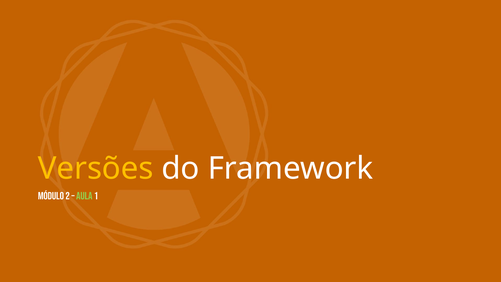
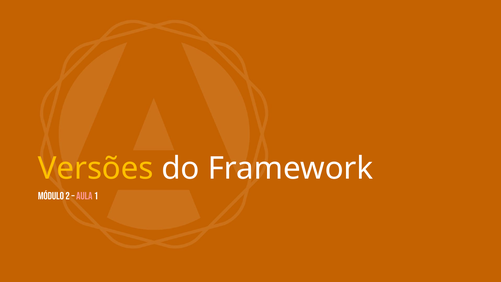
Aula colour: light green -> pink (84, 196)
